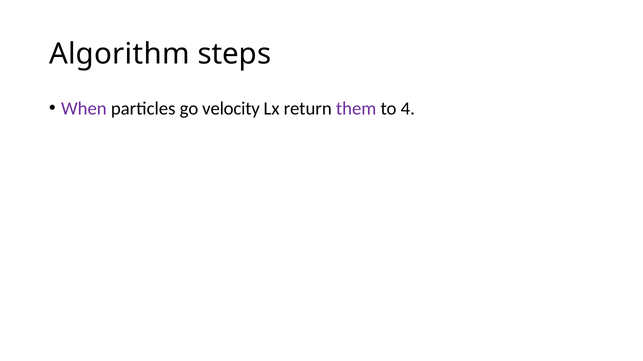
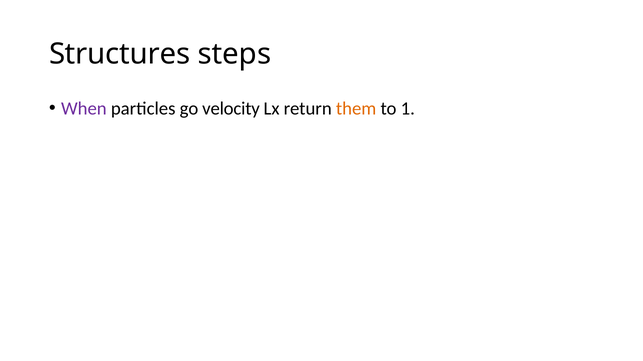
Algorithm: Algorithm -> Structures (120, 54)
them colour: purple -> orange (356, 109)
4: 4 -> 1 (408, 109)
